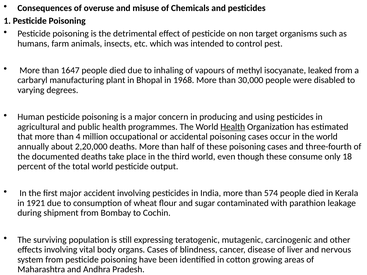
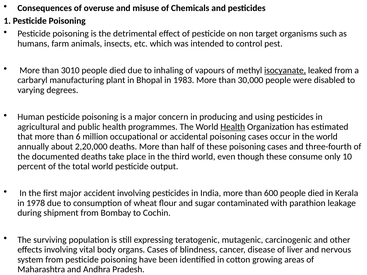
1647: 1647 -> 3010 (70, 70)
isocyanate underline: none -> present (285, 70)
1968: 1968 -> 1983 (184, 80)
4: 4 -> 6 (78, 137)
18: 18 -> 10 (347, 157)
574: 574 -> 600 (271, 193)
1921: 1921 -> 1978 (36, 203)
